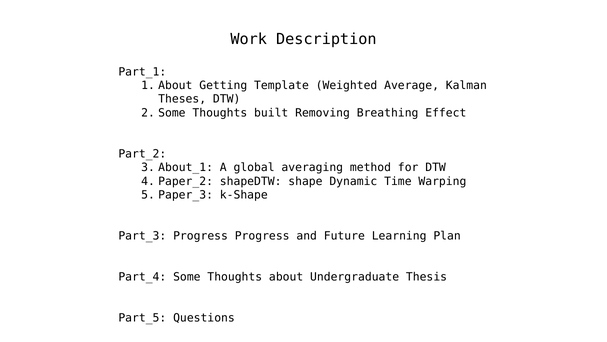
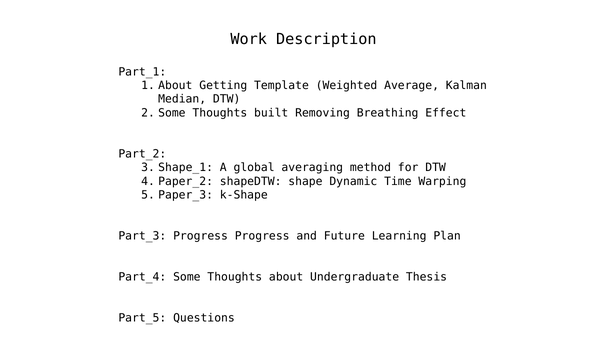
Theses: Theses -> Median (182, 99)
About_1: About_1 -> Shape_1 (186, 167)
